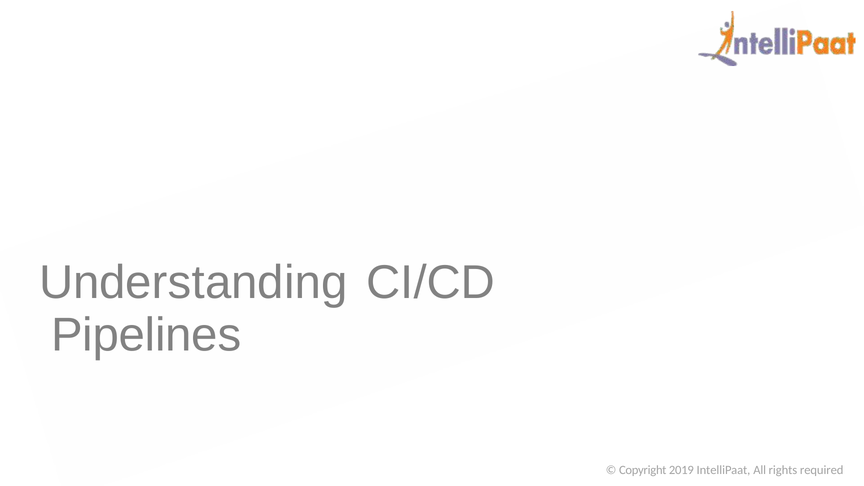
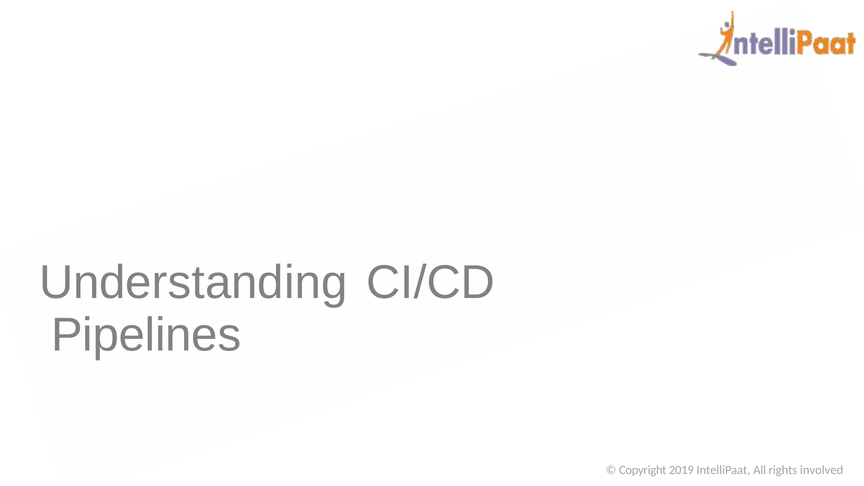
required: required -> involved (822, 470)
